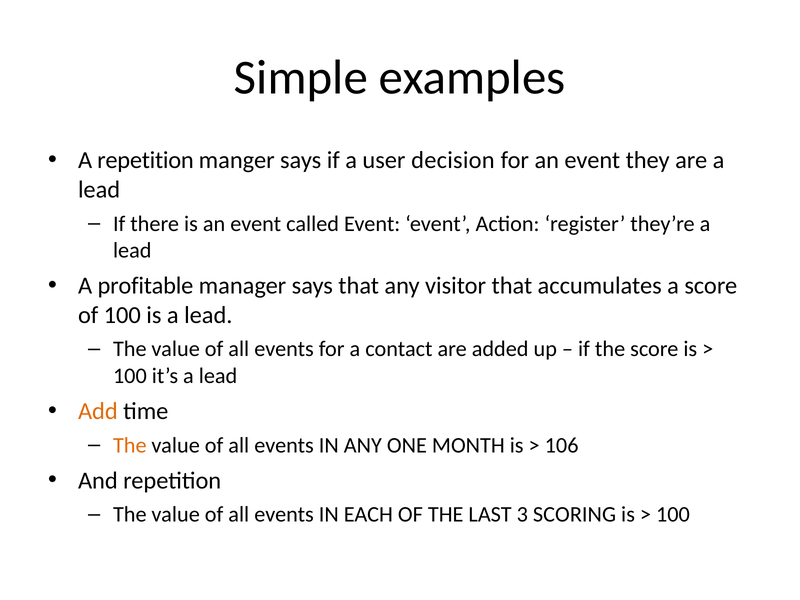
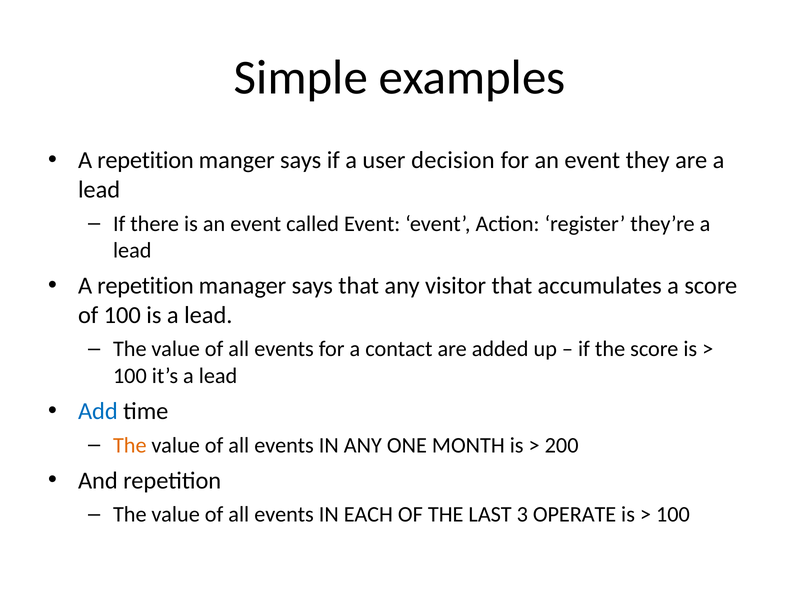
profitable: profitable -> repetition (145, 286)
Add colour: orange -> blue (98, 411)
106: 106 -> 200 (562, 445)
SCORING: SCORING -> OPERATE (575, 515)
